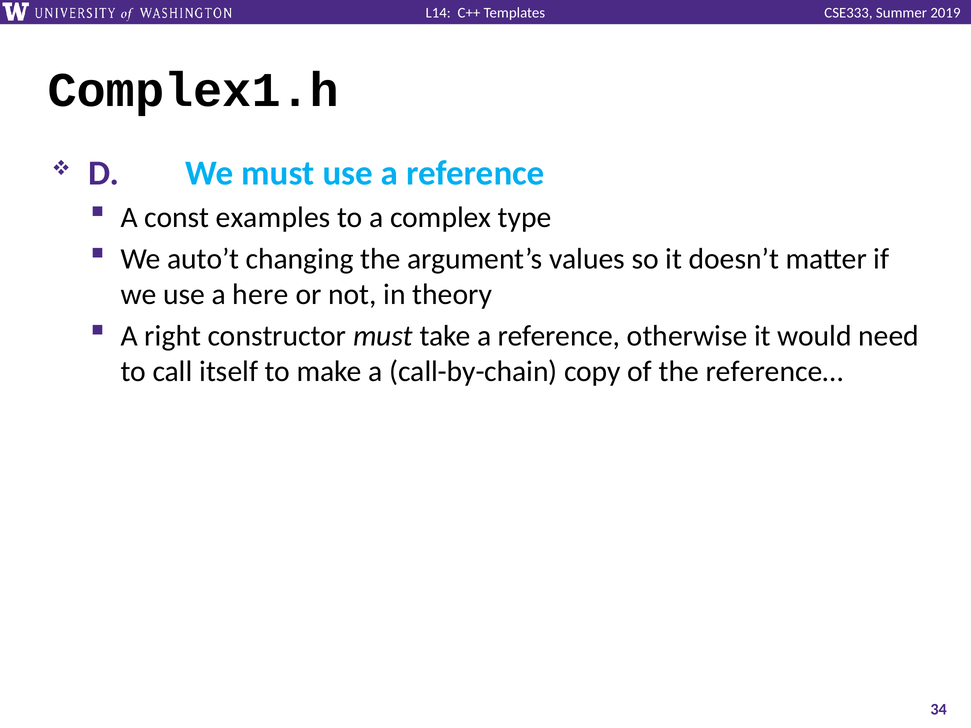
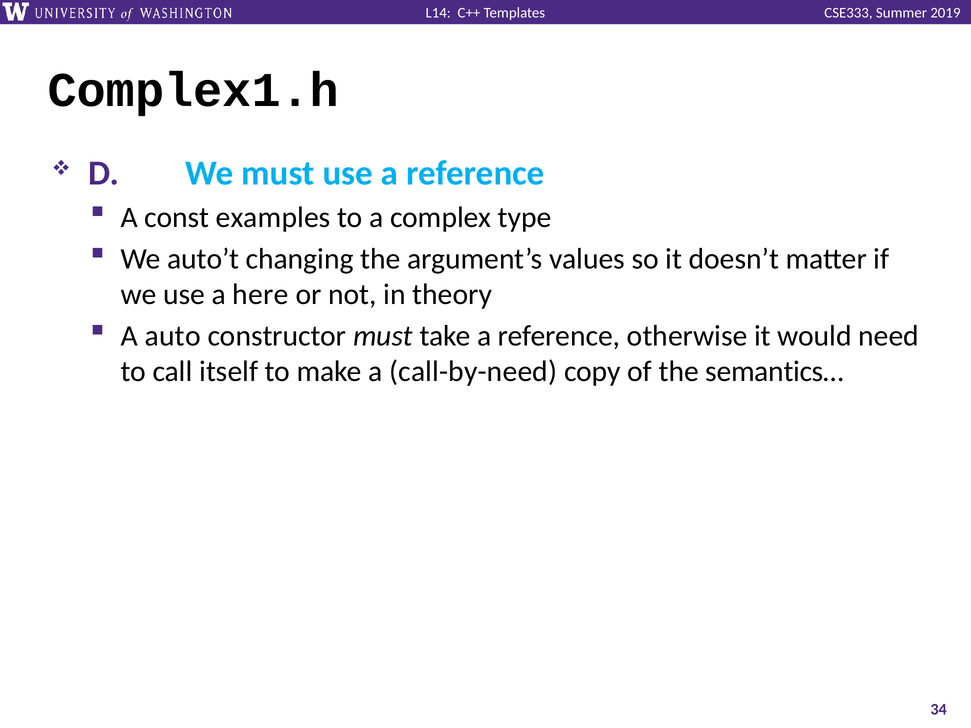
right: right -> auto (173, 336)
call-by-chain: call-by-chain -> call-by-need (473, 372)
reference…: reference… -> semantics… (775, 372)
